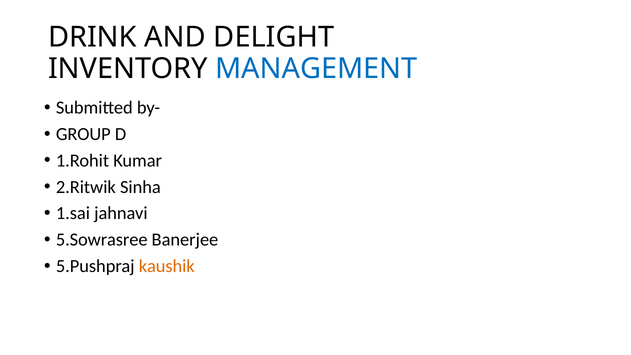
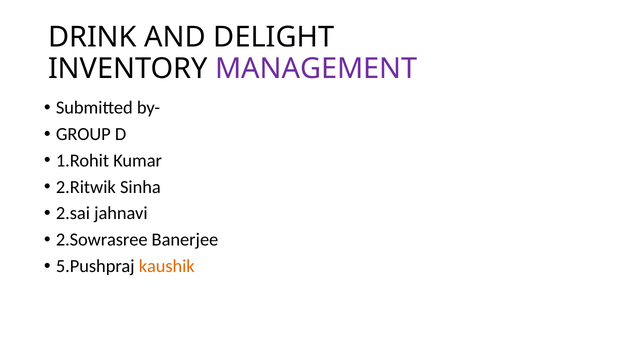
MANAGEMENT colour: blue -> purple (316, 69)
1.sai: 1.sai -> 2.sai (73, 213)
5.Sowrasree: 5.Sowrasree -> 2.Sowrasree (102, 240)
